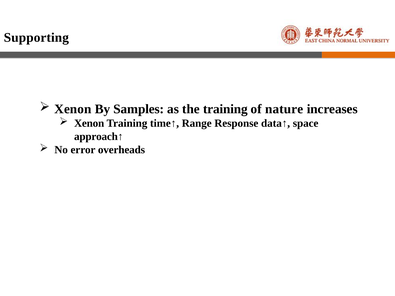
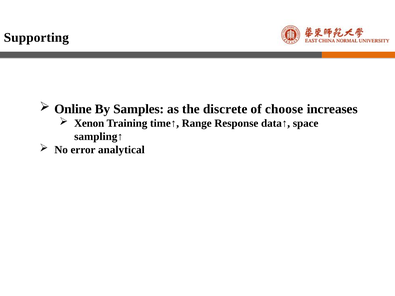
Xenon: Xenon -> Online (73, 109)
the training: training -> discrete (225, 109)
nature: nature -> choose (284, 109)
approach↑: approach↑ -> sampling↑ (99, 137)
overheads: overheads -> analytical (121, 150)
